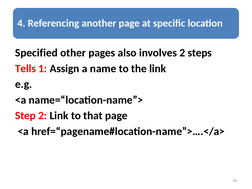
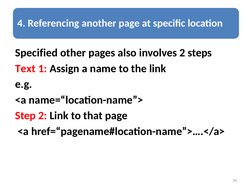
Tells: Tells -> Text (25, 69)
